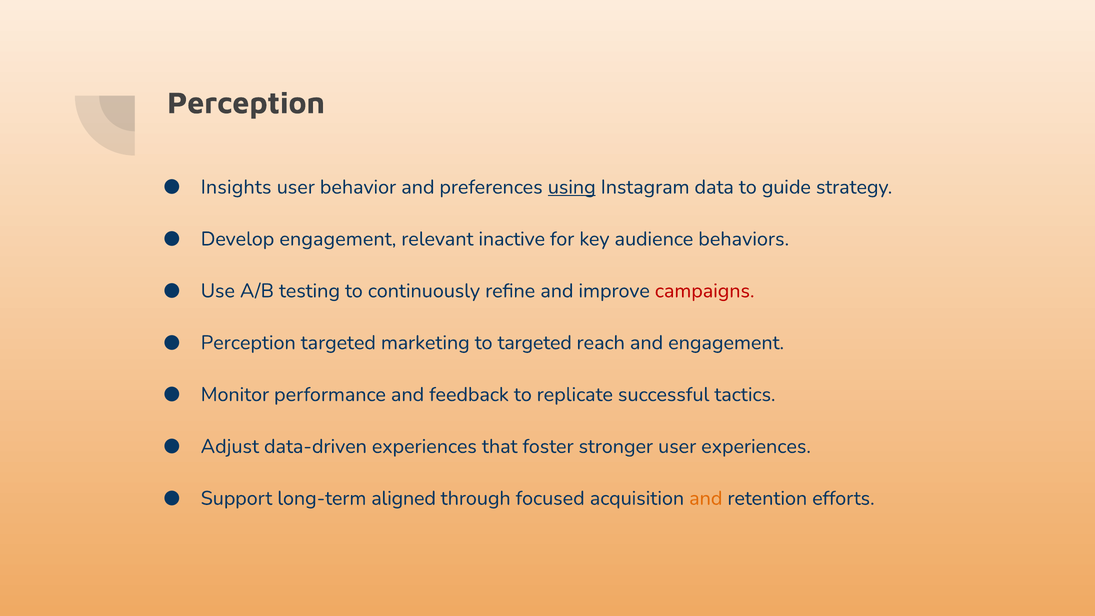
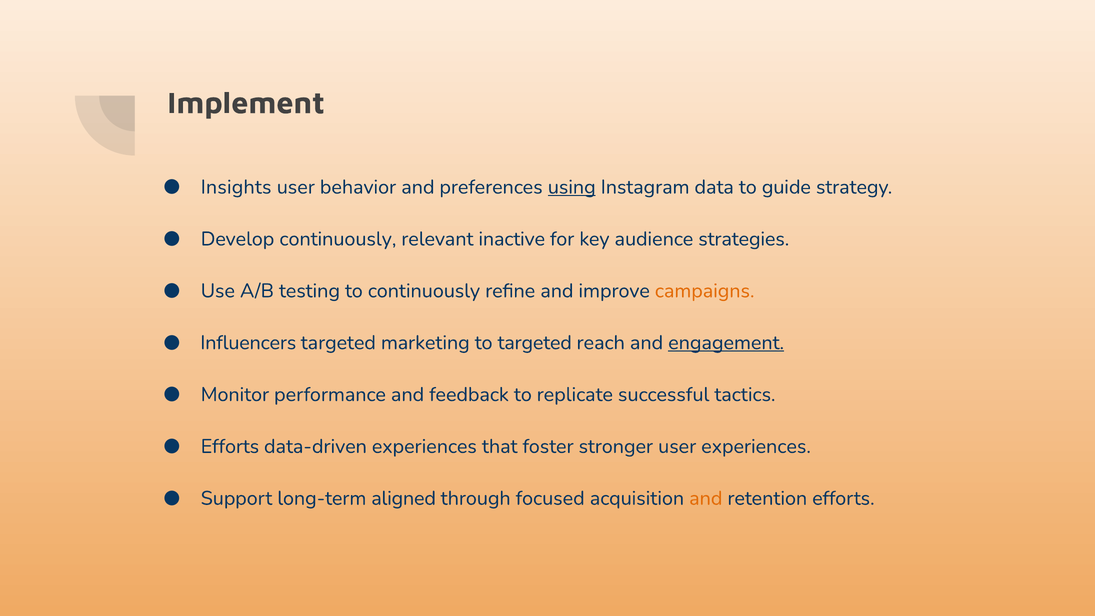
Perception: Perception -> Implement (246, 103)
Develop engagement: engagement -> continuously (338, 239)
behaviors: behaviors -> strategies (744, 239)
campaigns colour: red -> orange (705, 291)
Perception: Perception -> Influencers (248, 343)
engagement underline: none -> present (726, 343)
Adjust: Adjust -> Efforts (230, 446)
